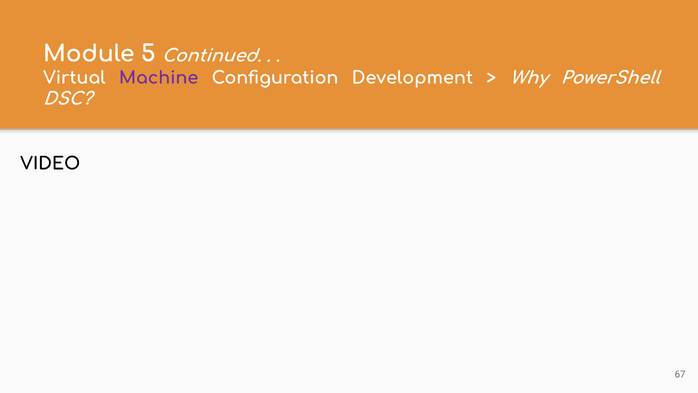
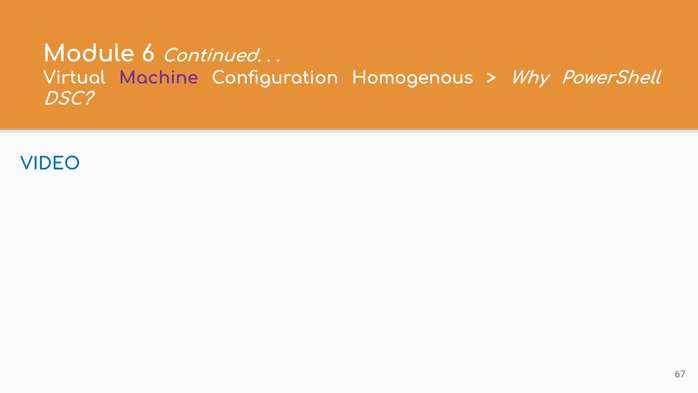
5: 5 -> 6 (148, 54)
Development: Development -> Homogenous (412, 78)
VIDEO colour: black -> blue (50, 163)
